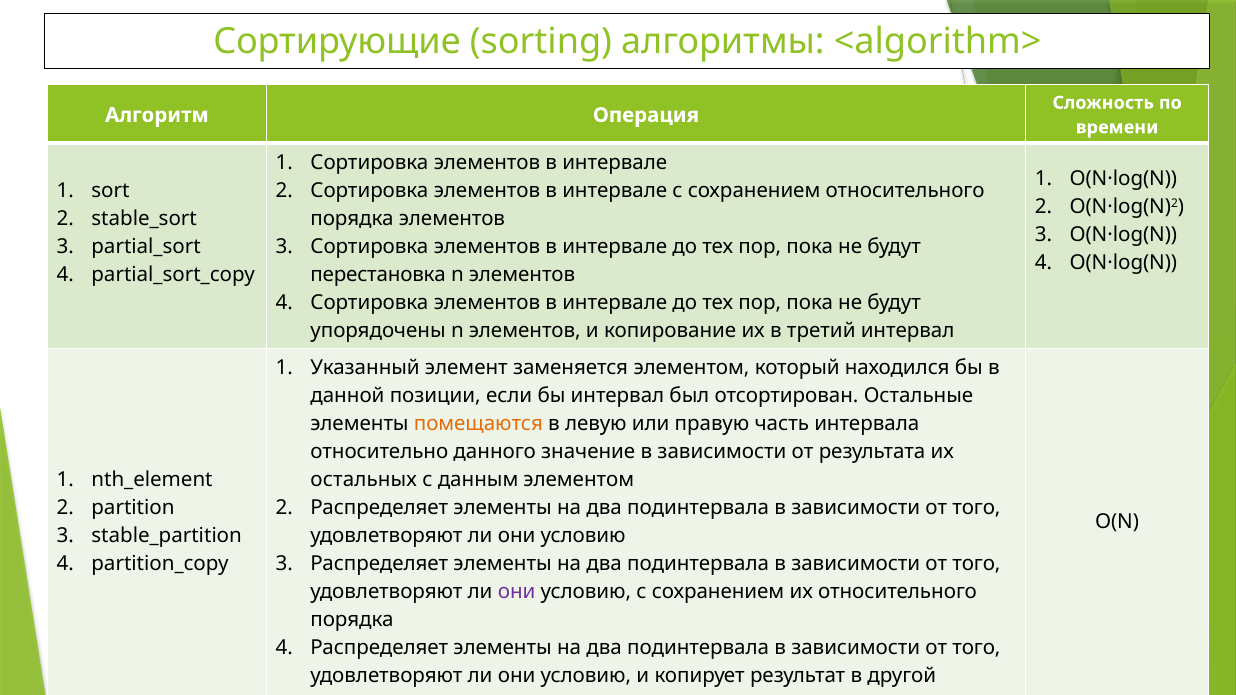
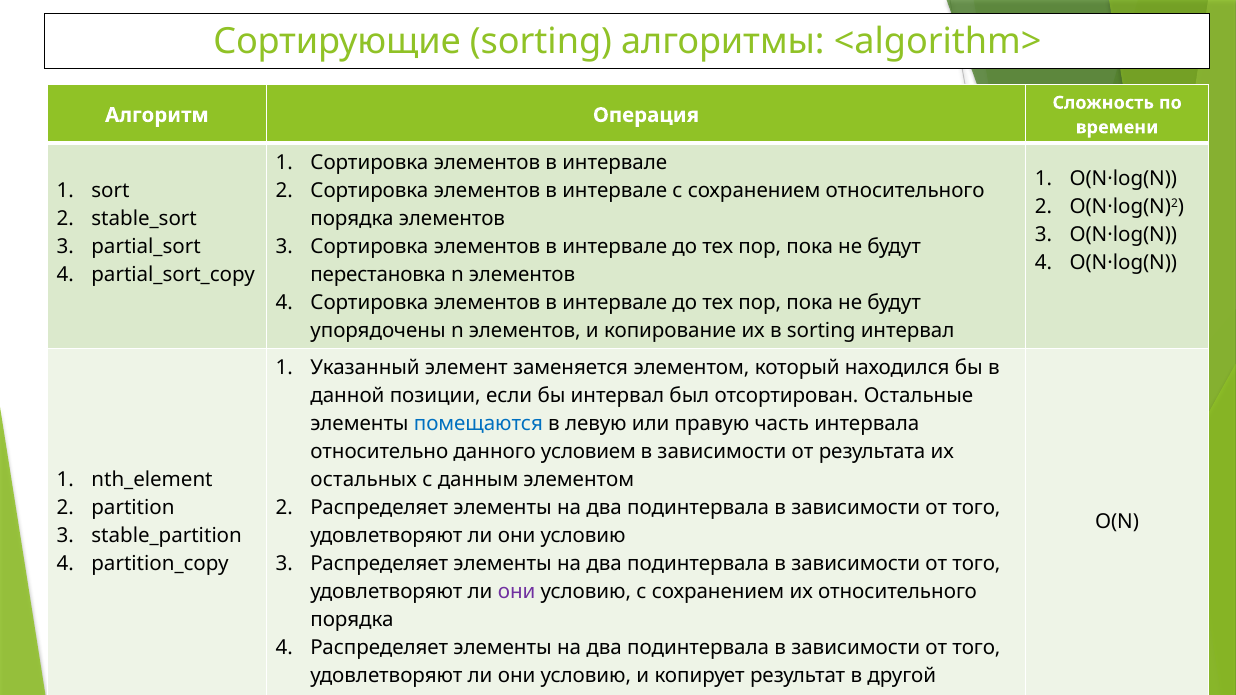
в третий: третий -> sorting (821, 331)
помещаются colour: orange -> blue (478, 424)
значение: значение -> условием (588, 452)
